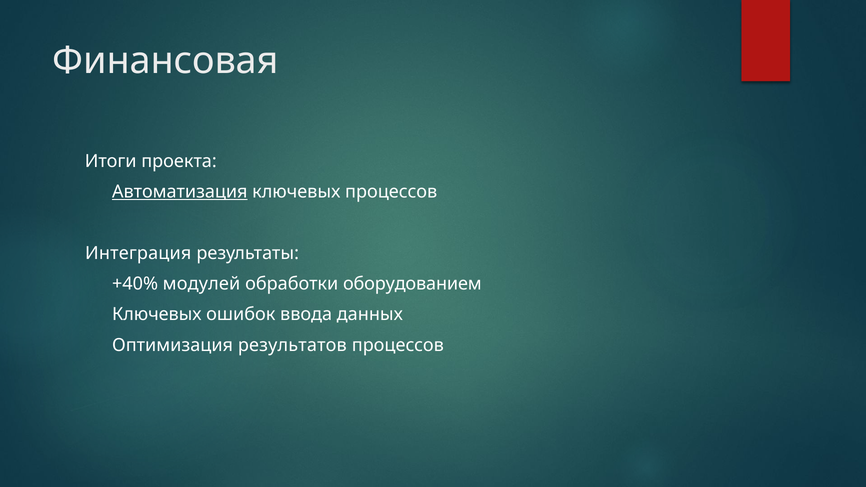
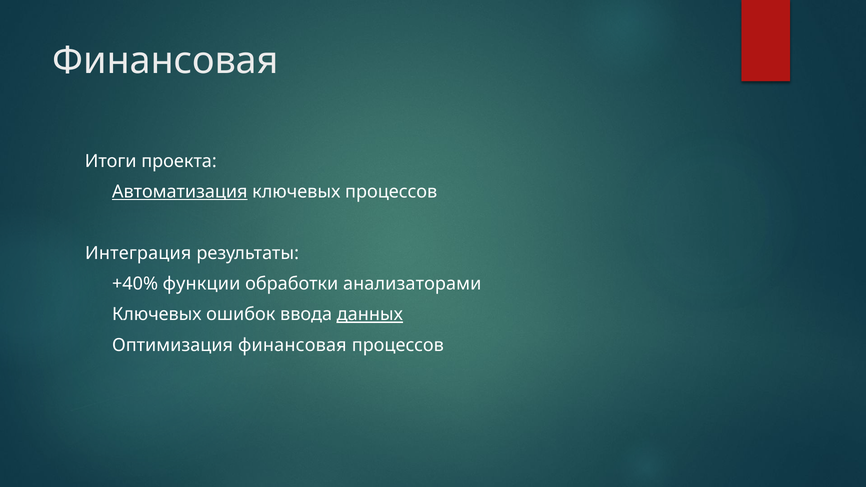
модулей: модулей -> функции (202, 284)
оборудованием: оборудованием -> анализаторами (412, 284)
данных underline: none -> present (370, 315)
Оптимизация результатов: результатов -> финансовая (292, 345)
